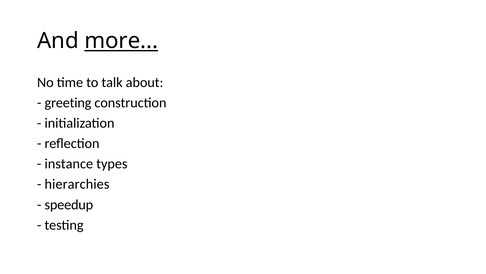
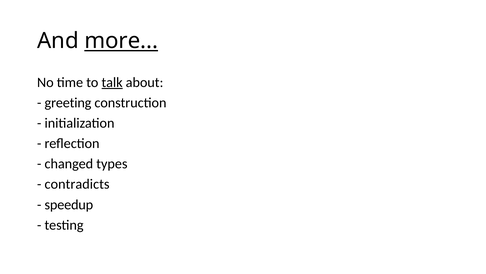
talk underline: none -> present (112, 82)
instance: instance -> changed (69, 164)
hierarchies: hierarchies -> contradicts (77, 184)
